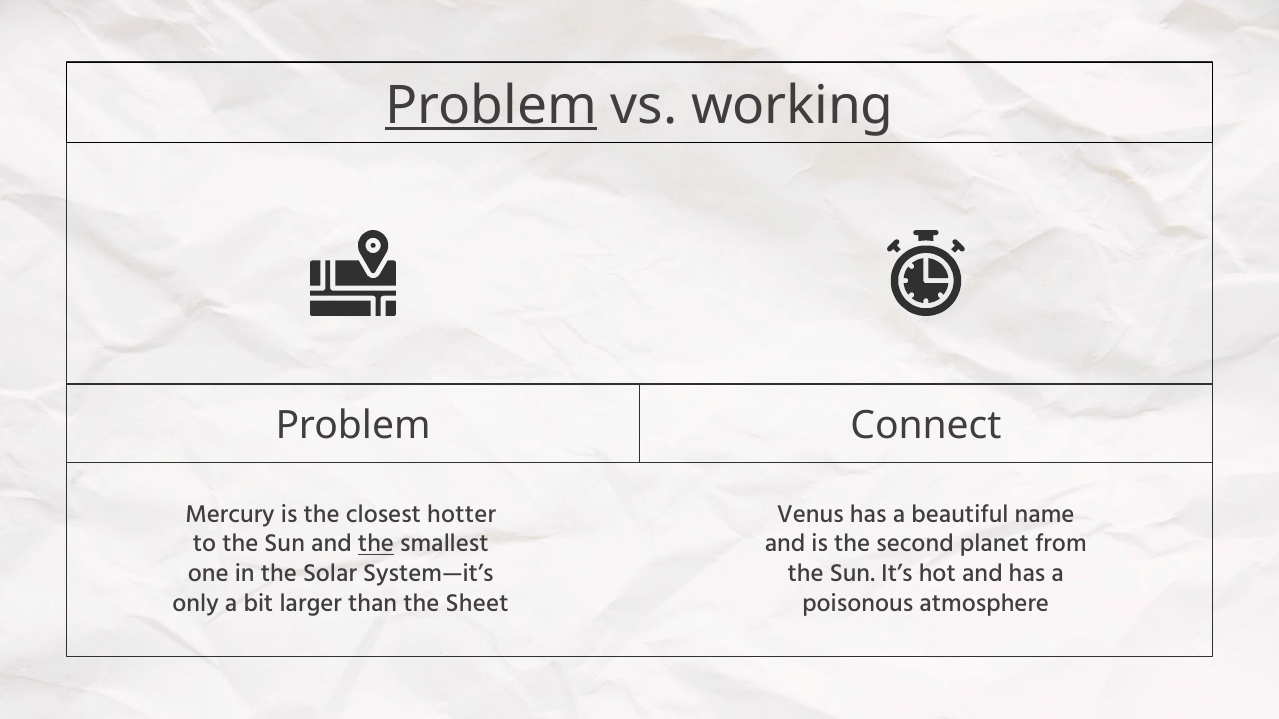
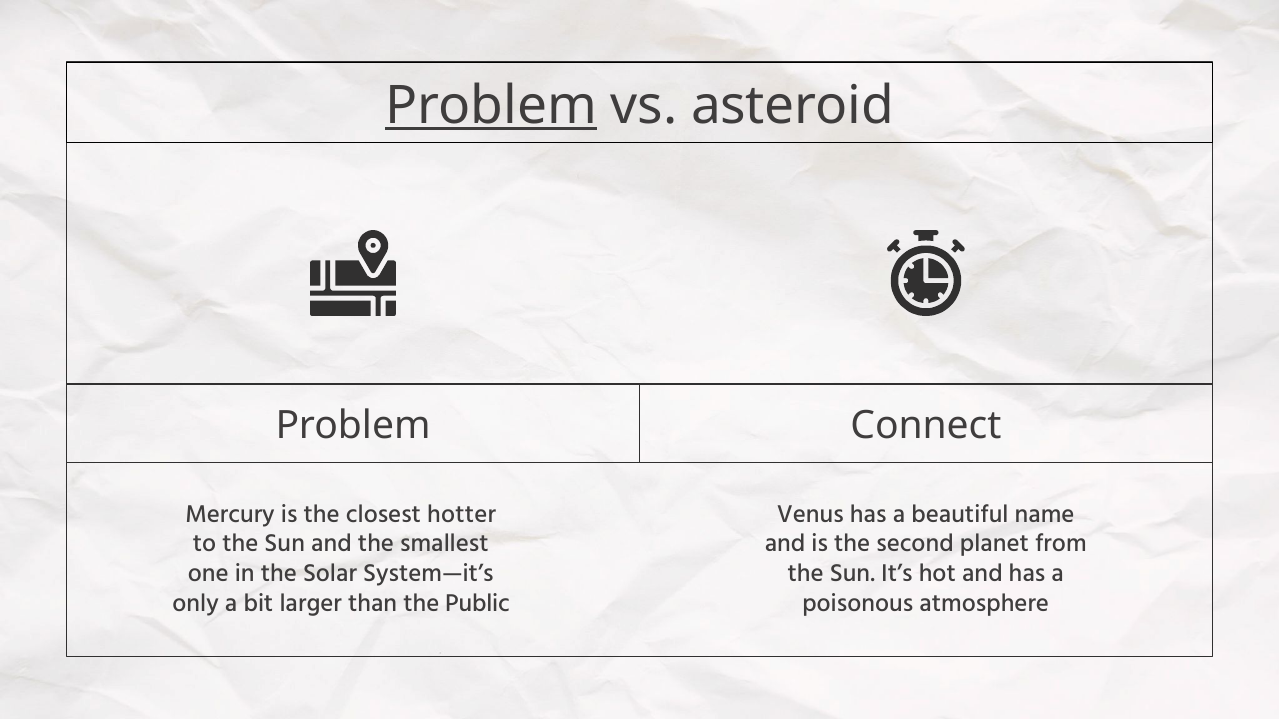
working: working -> asteroid (792, 106)
the underline: present -> none (376, 544)
Sheet: Sheet -> Public (477, 604)
